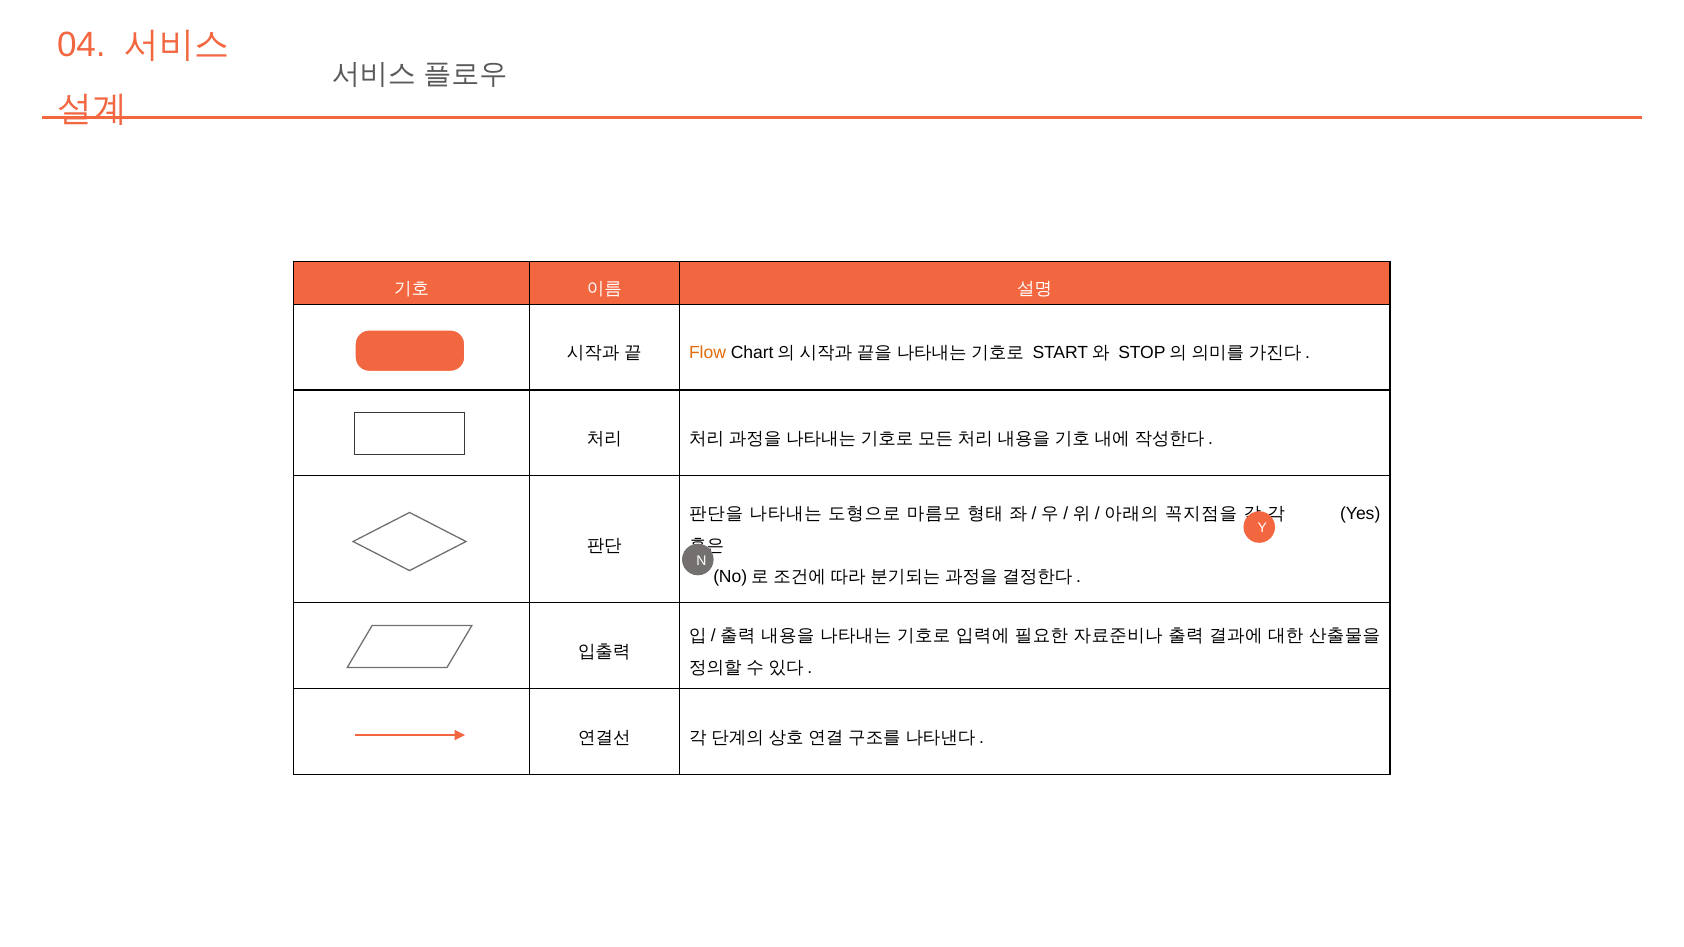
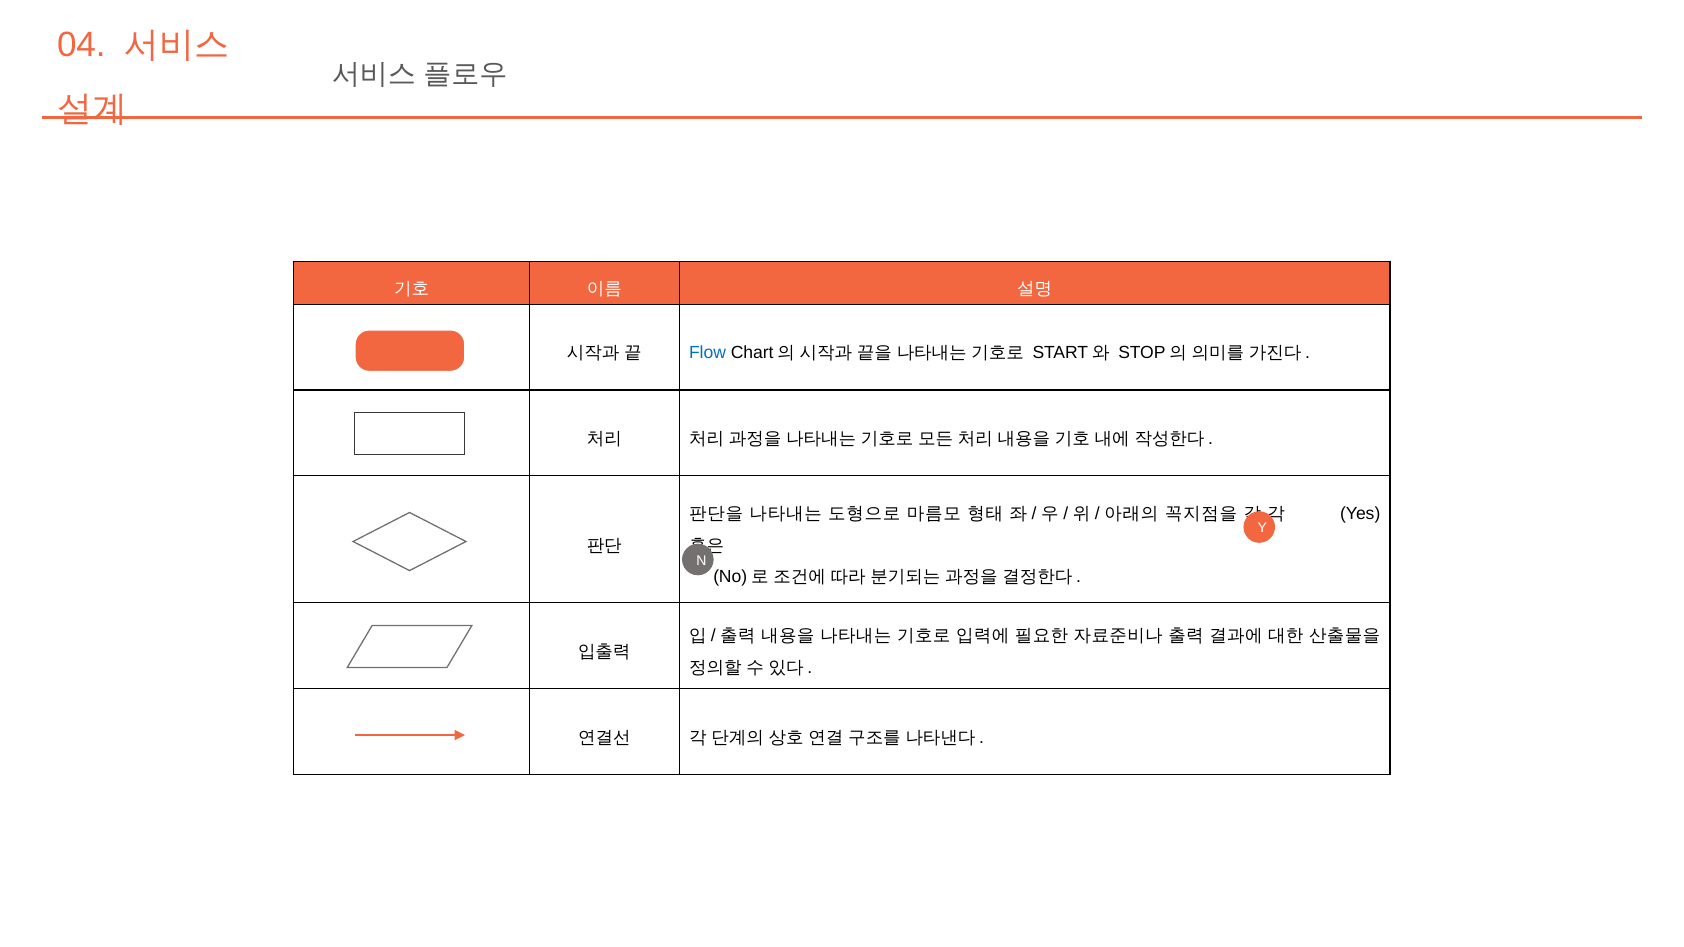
Flow colour: orange -> blue (708, 353)
